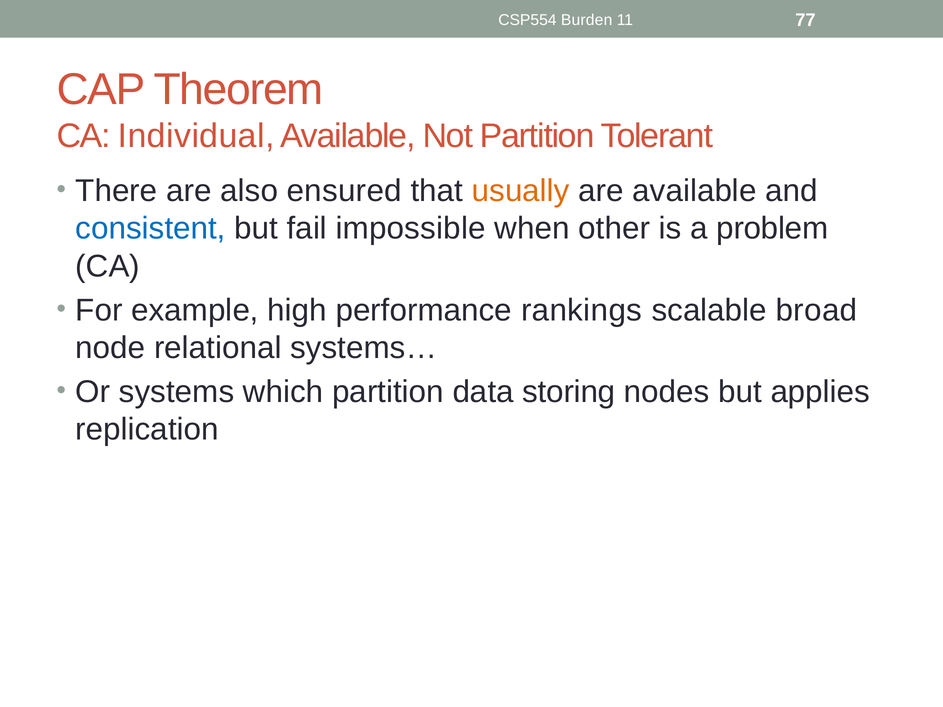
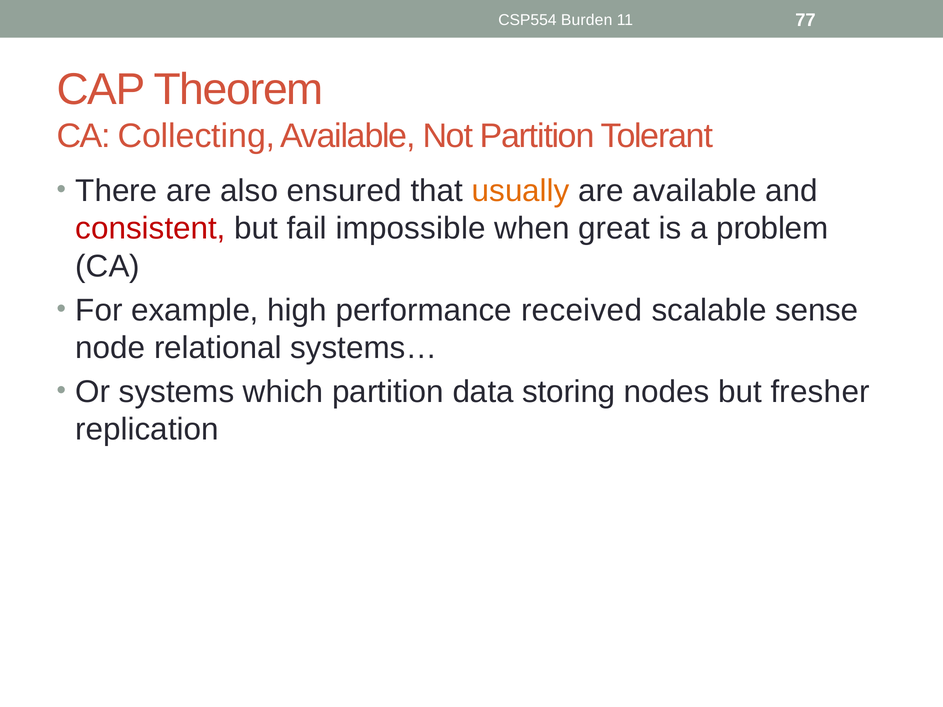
Individual: Individual -> Collecting (196, 136)
consistent colour: blue -> red (151, 229)
other: other -> great (614, 229)
rankings: rankings -> received (582, 310)
broad: broad -> sense (817, 310)
applies: applies -> fresher (820, 392)
